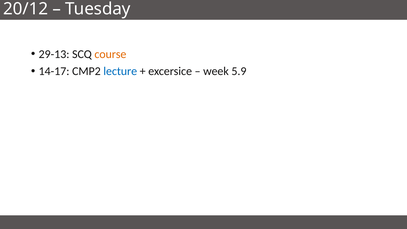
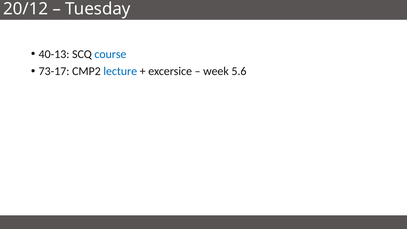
29-13: 29-13 -> 40-13 (54, 54)
course colour: orange -> blue (110, 54)
14-17: 14-17 -> 73-17 (54, 71)
5.9: 5.9 -> 5.6 (239, 71)
